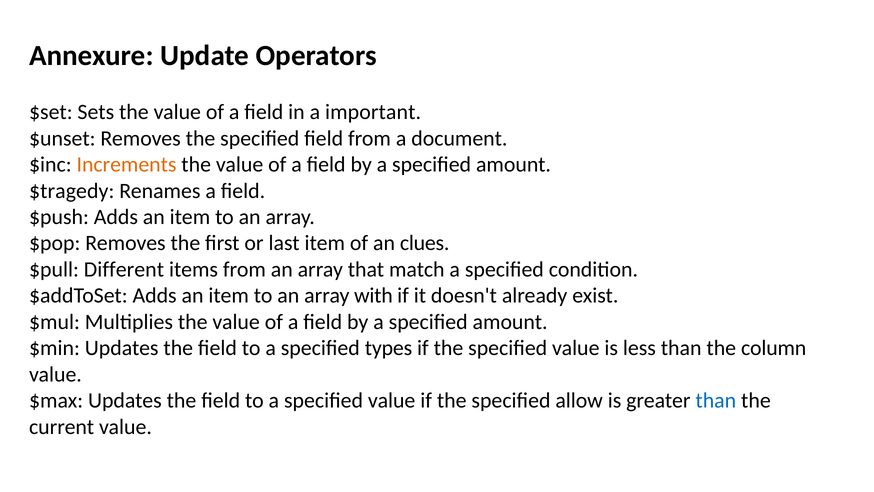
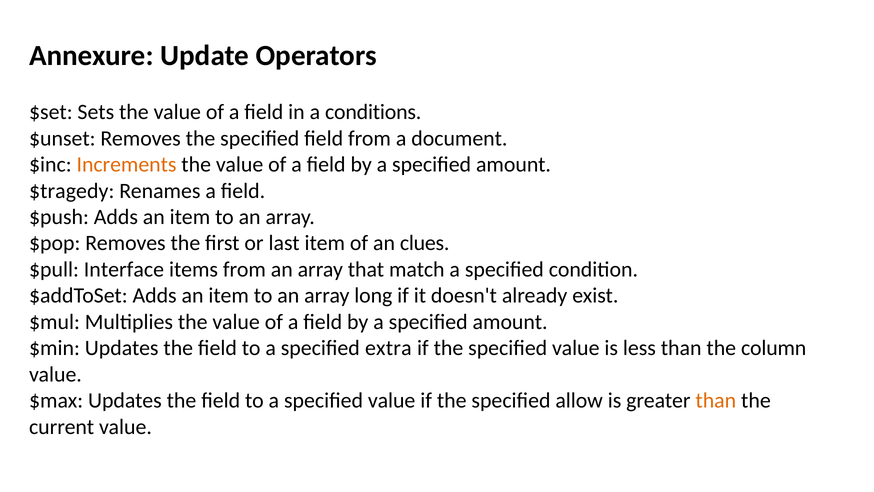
important: important -> conditions (373, 112)
Different: Different -> Interface (124, 269)
with: with -> long (373, 296)
types: types -> extra (388, 348)
than colour: blue -> orange (716, 400)
